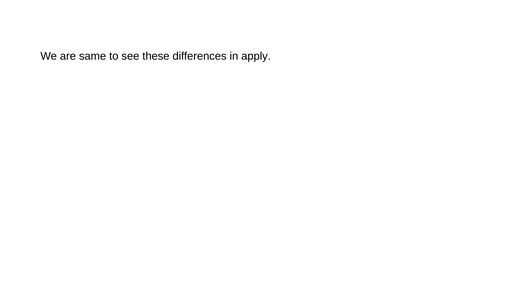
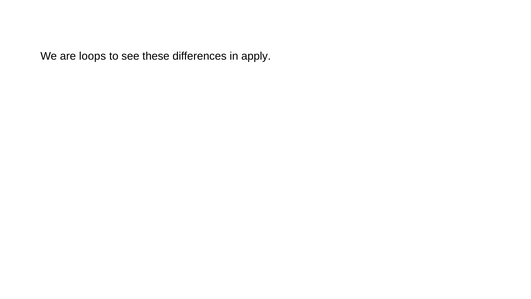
same: same -> loops (93, 56)
